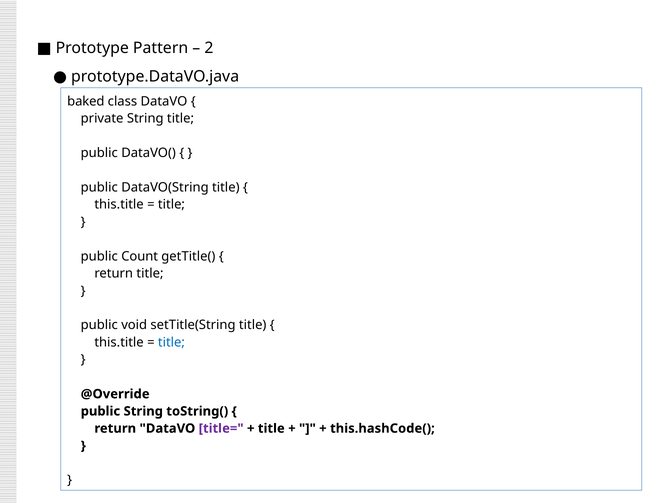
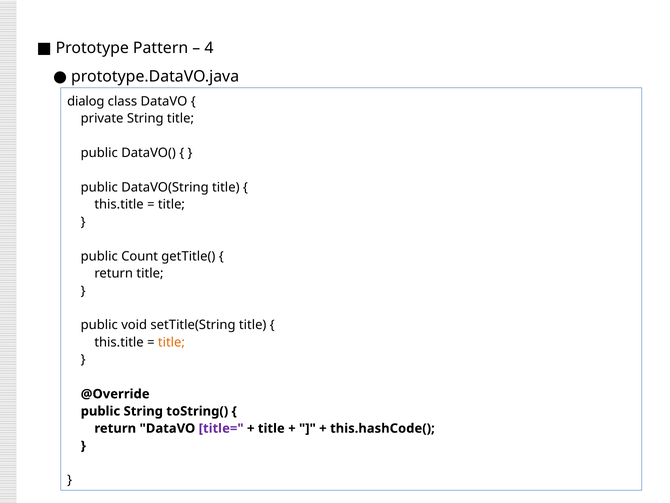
2: 2 -> 4 (209, 48)
baked: baked -> dialog (86, 101)
title colour: blue -> orange (171, 342)
